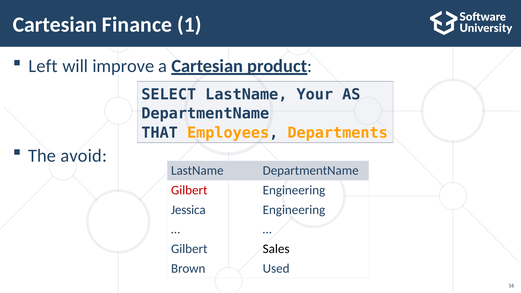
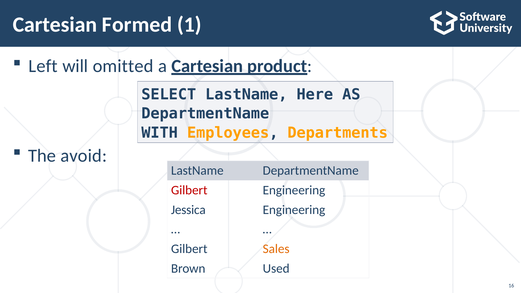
Finance: Finance -> Formed (137, 25)
improve: improve -> omitted (123, 66)
Your: Your -> Here (315, 94)
THAT: THAT -> WITH (160, 133)
Sales colour: black -> orange (276, 249)
